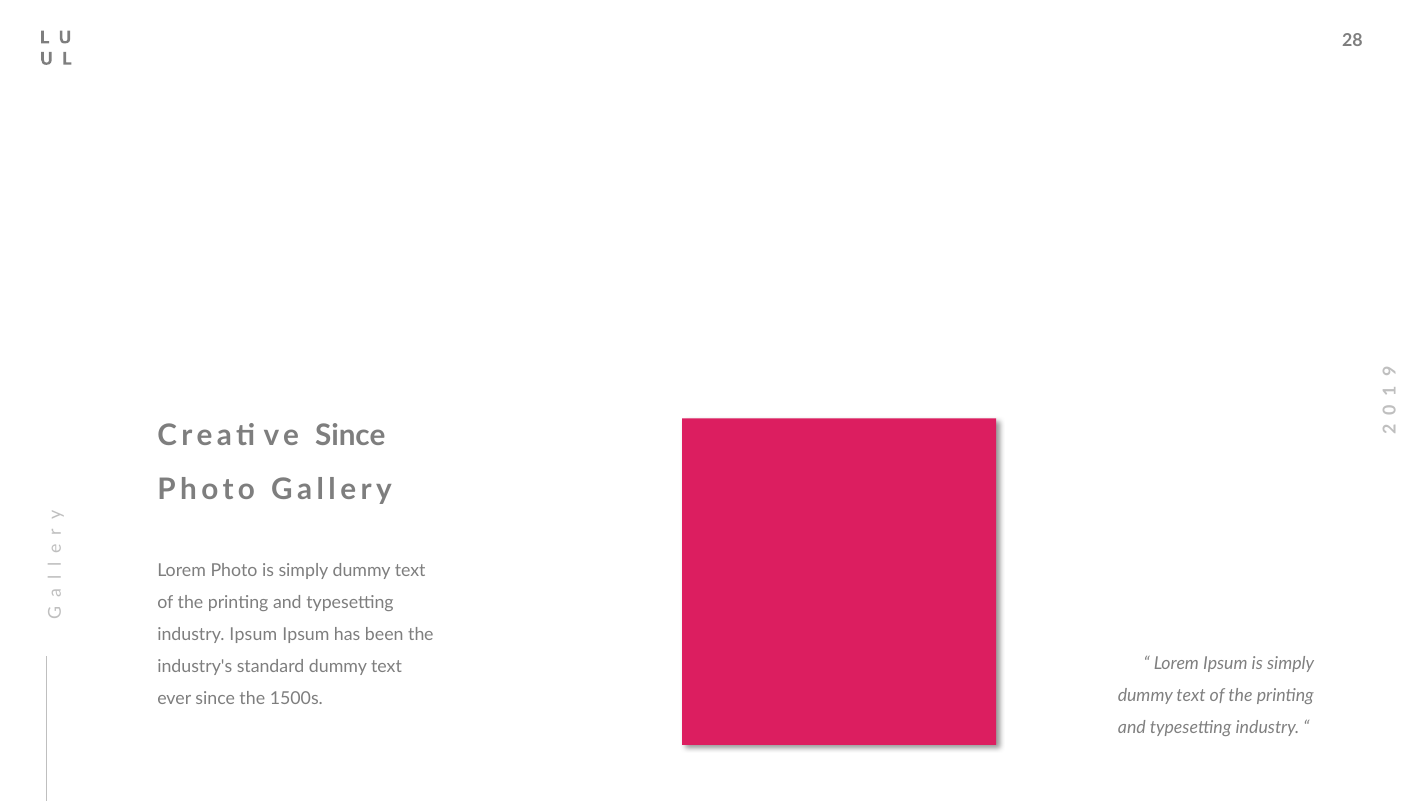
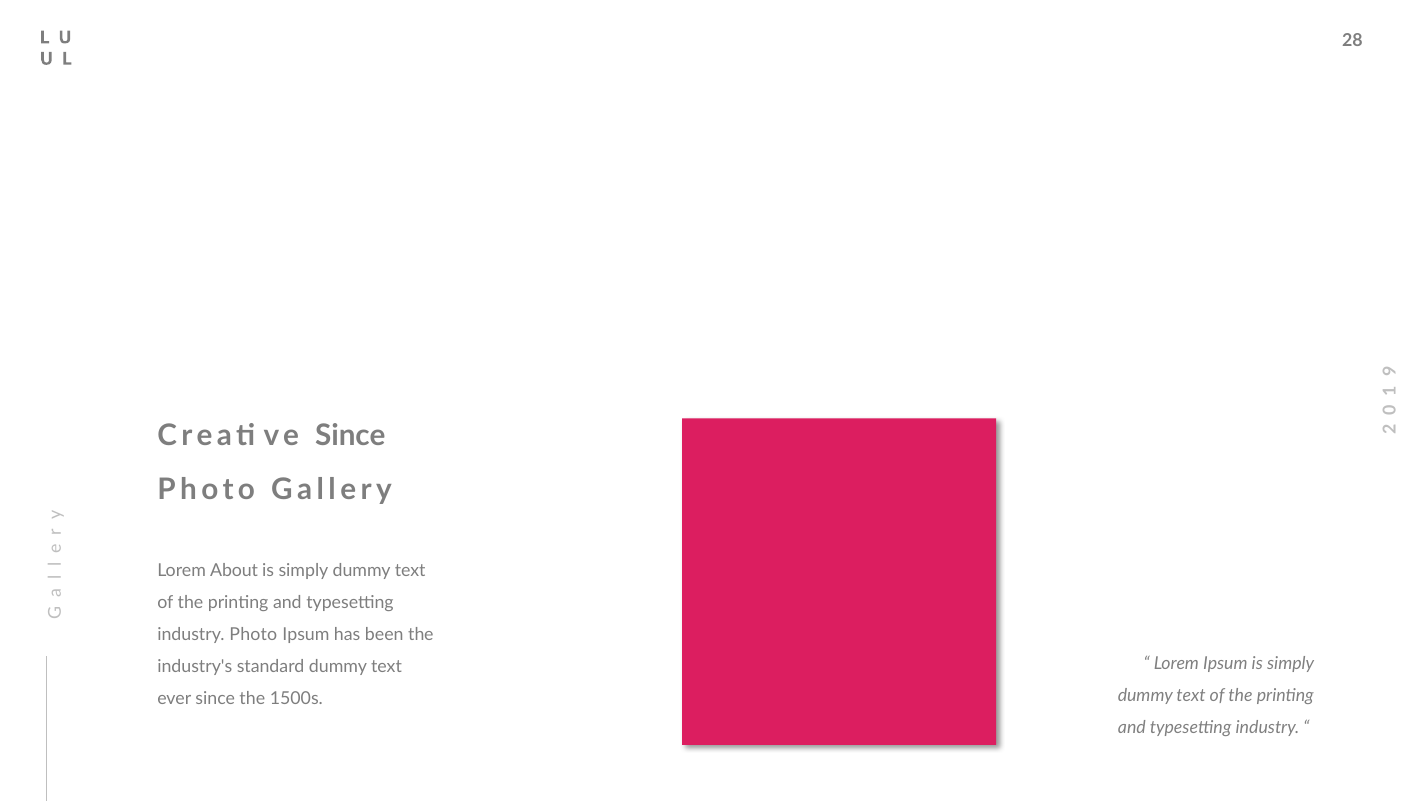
Lorem Photo: Photo -> About (234, 570)
industry Ipsum: Ipsum -> Photo (253, 634)
